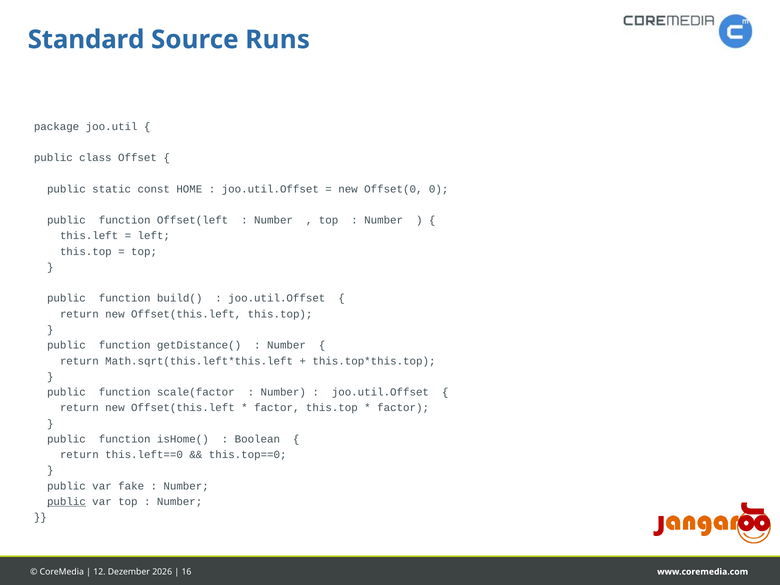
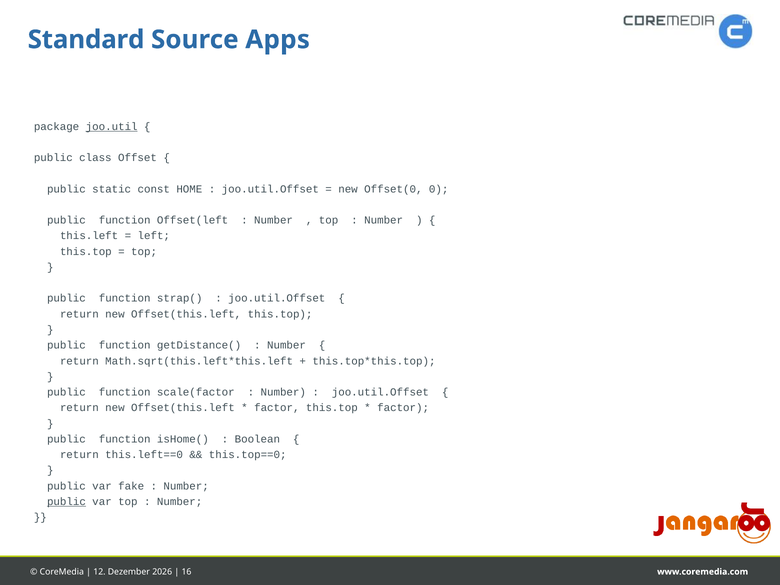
Runs: Runs -> Apps (278, 40)
joo.util underline: none -> present (112, 126)
build(: build( -> strap( (180, 298)
